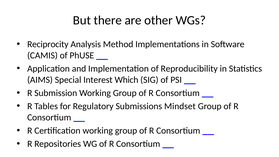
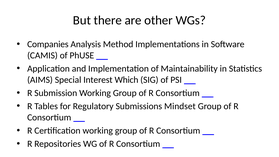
Reciprocity: Reciprocity -> Companies (48, 44)
Reproducibility: Reproducibility -> Maintainability (189, 69)
